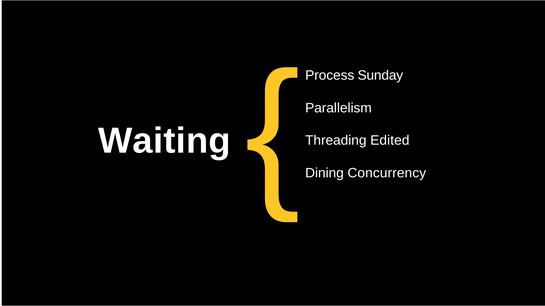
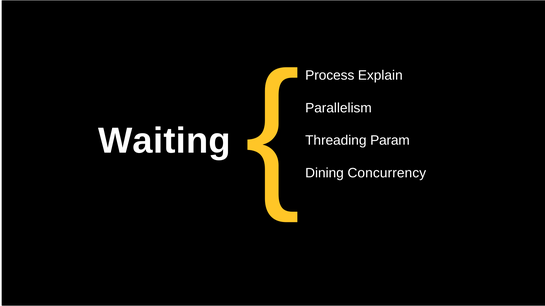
Sunday: Sunday -> Explain (380, 75)
Edited: Edited -> Param (390, 141)
